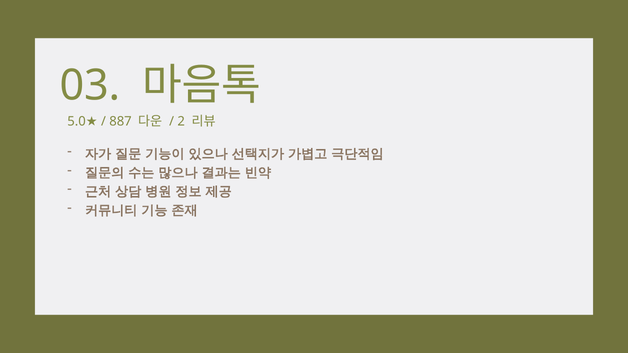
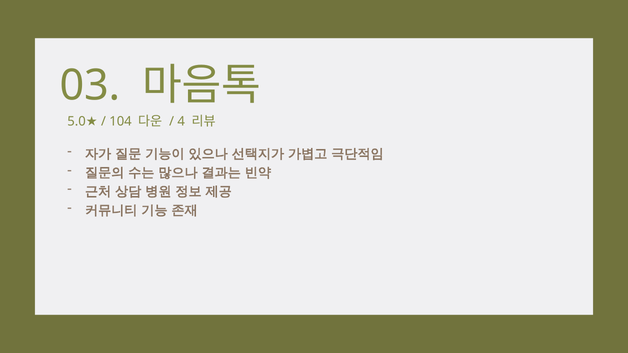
2: 2 -> 4 (181, 121)
887: 887 -> 104 (121, 121)
